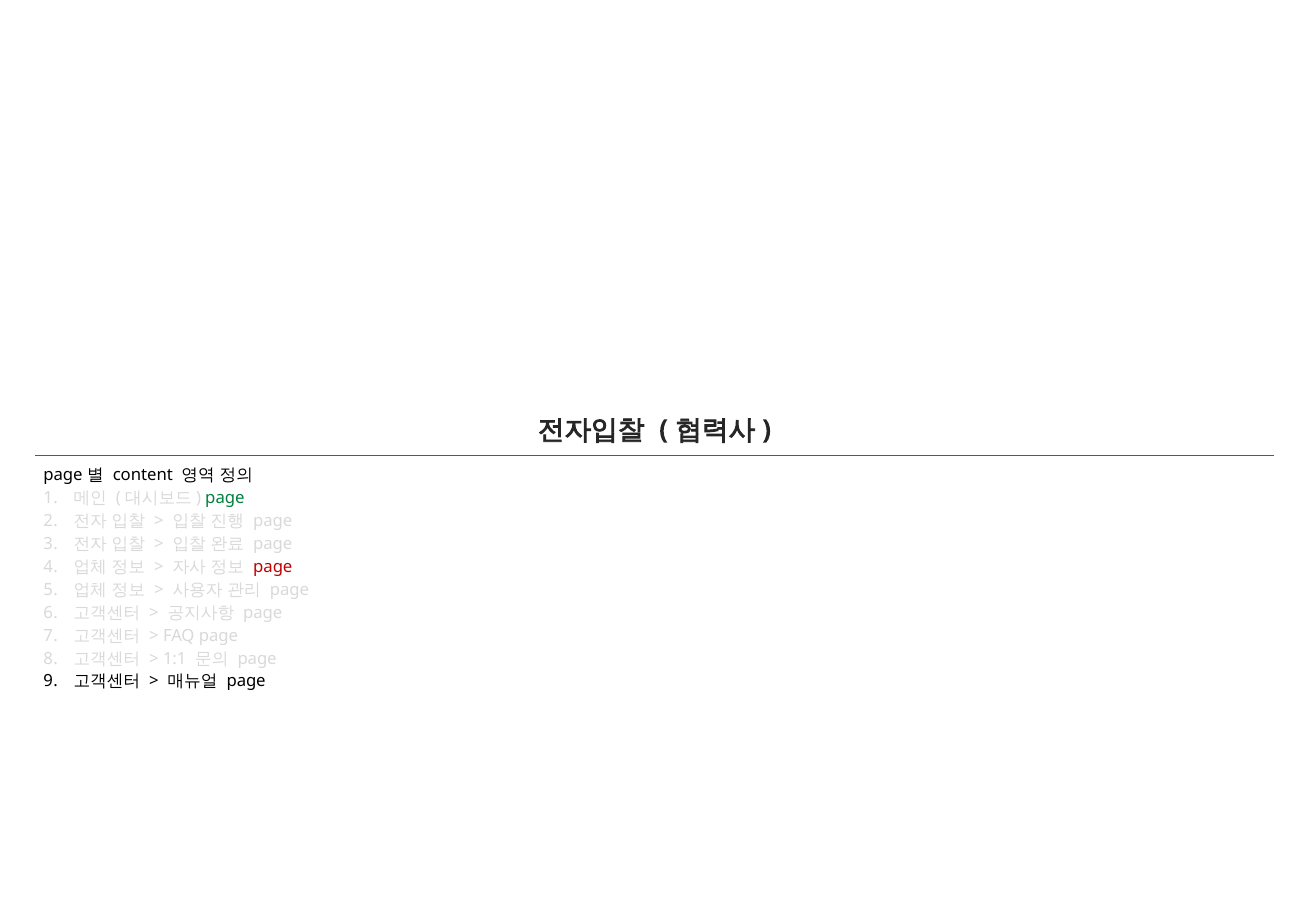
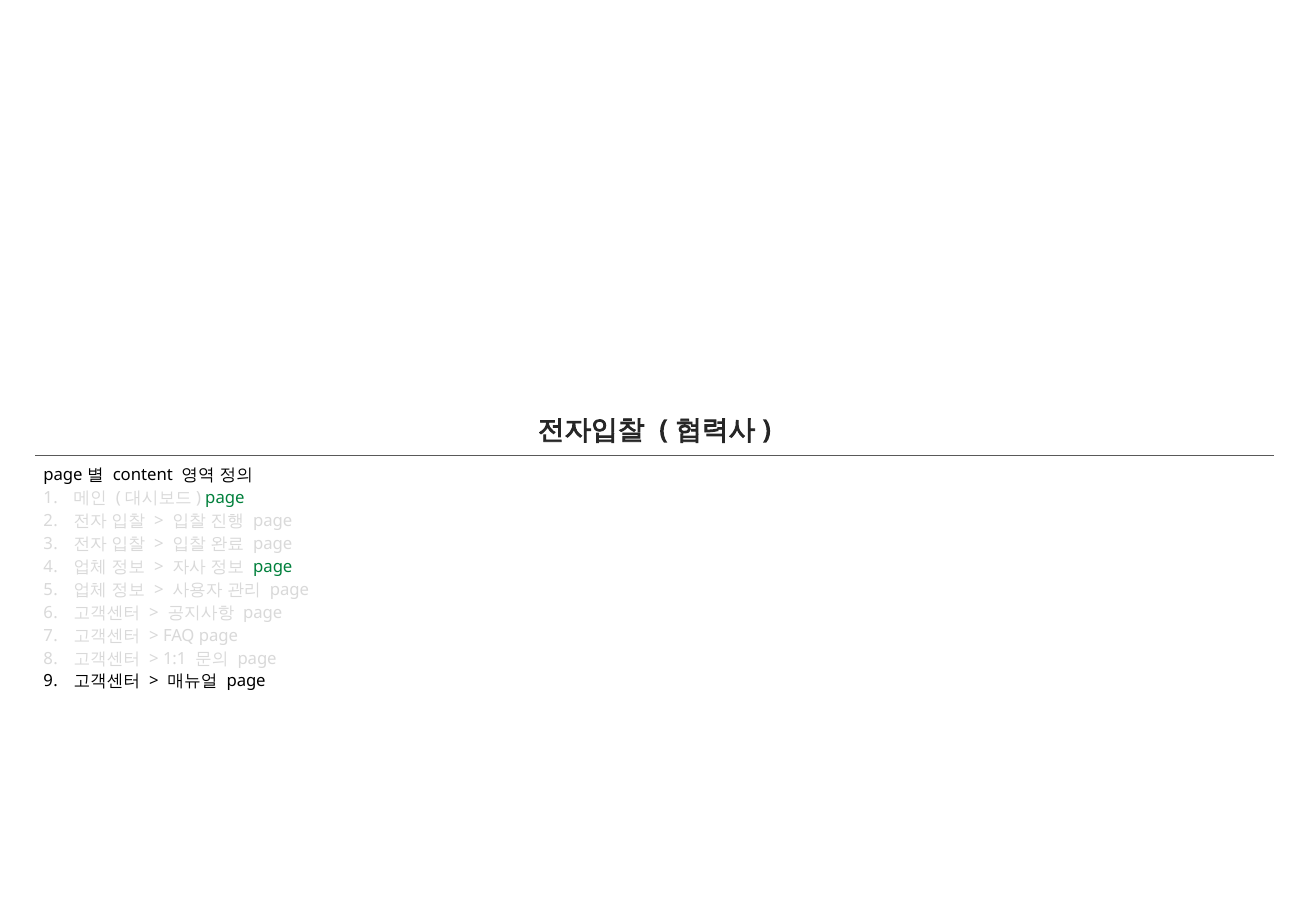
page colour: red -> green (273, 567)
